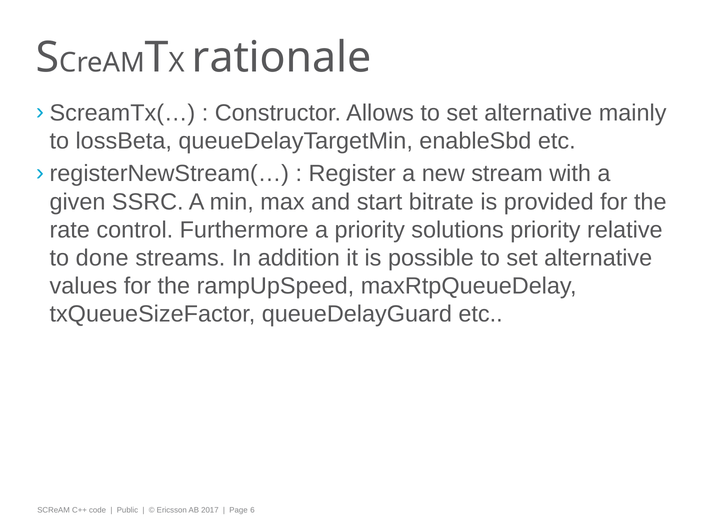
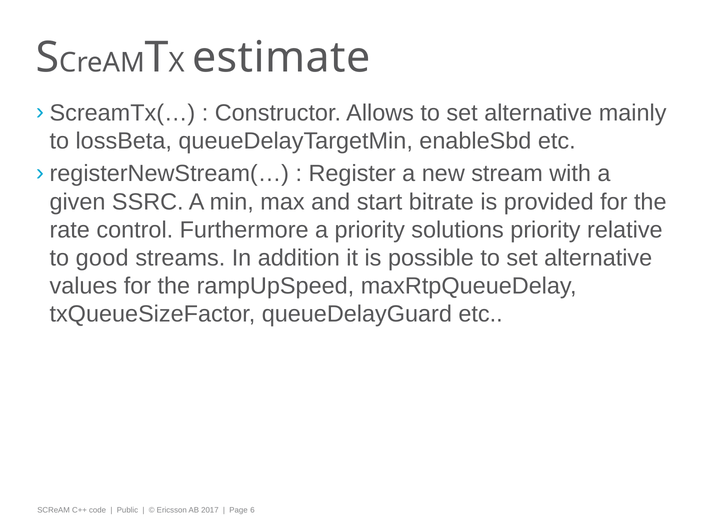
rationale: rationale -> estimate (281, 58)
done: done -> good (102, 258)
